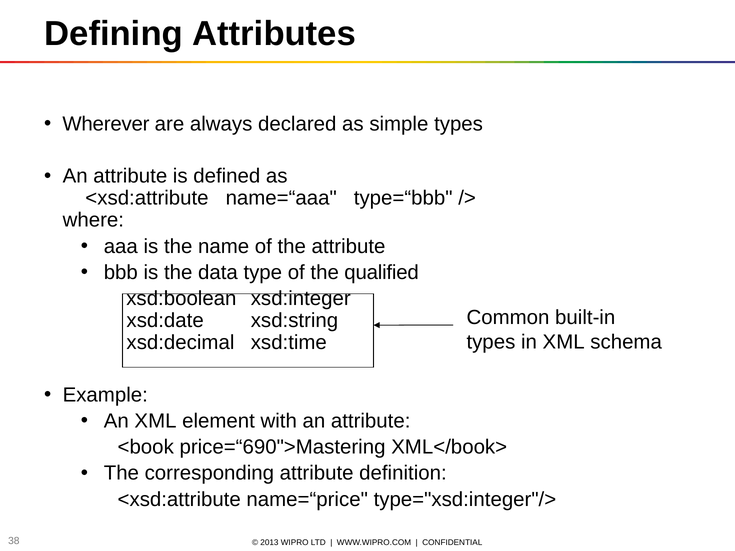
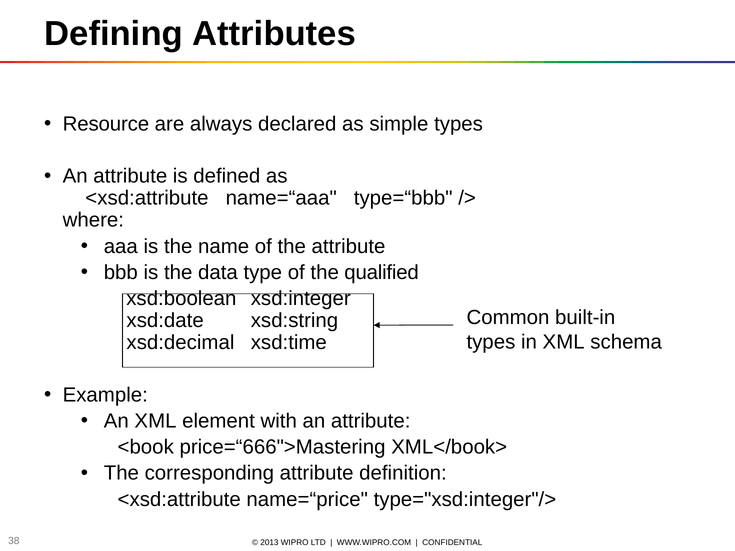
Wherever: Wherever -> Resource (106, 124)
price=“690">Mastering: price=“690">Mastering -> price=“666">Mastering (283, 447)
